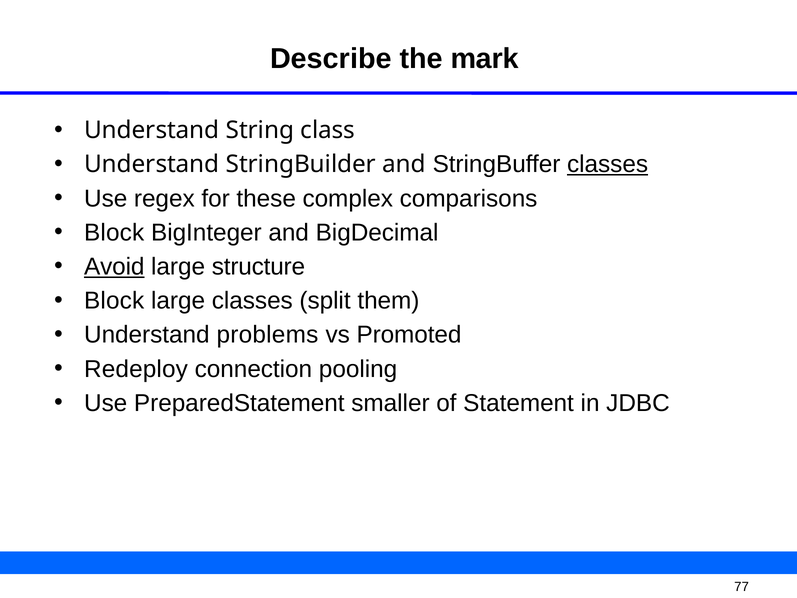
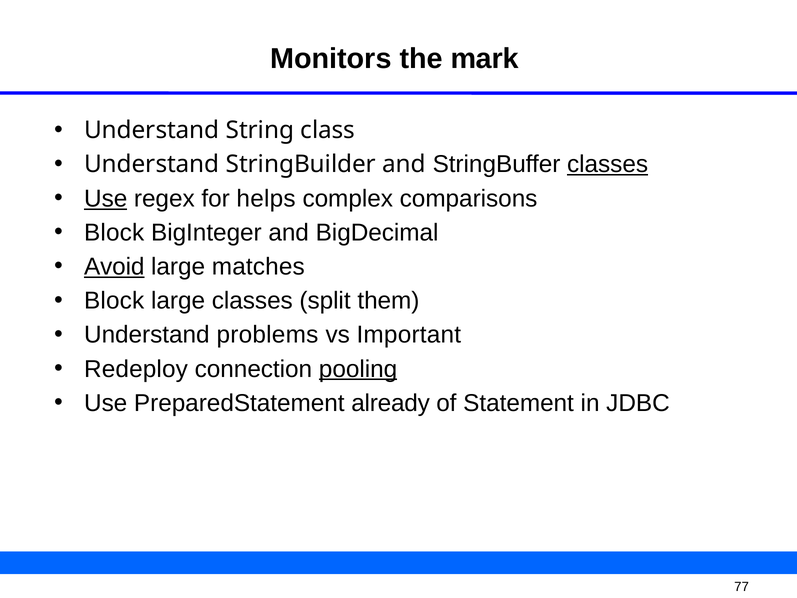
Describe: Describe -> Monitors (331, 59)
Use underline: none -> present (106, 198)
these: these -> helps (266, 198)
structure: structure -> matches (258, 267)
Promoted: Promoted -> Important (409, 335)
pooling underline: none -> present (358, 369)
smaller: smaller -> already (391, 403)
